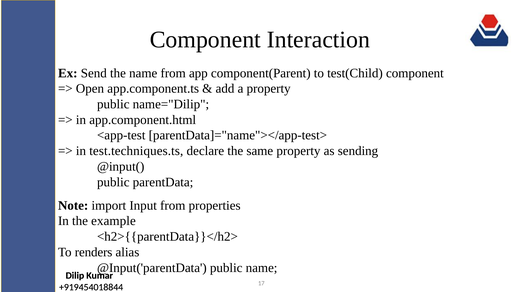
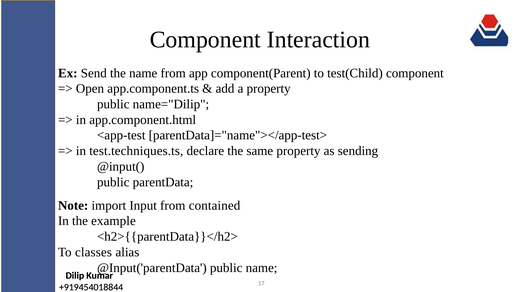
properties: properties -> contained (215, 206)
renders: renders -> classes (93, 253)
